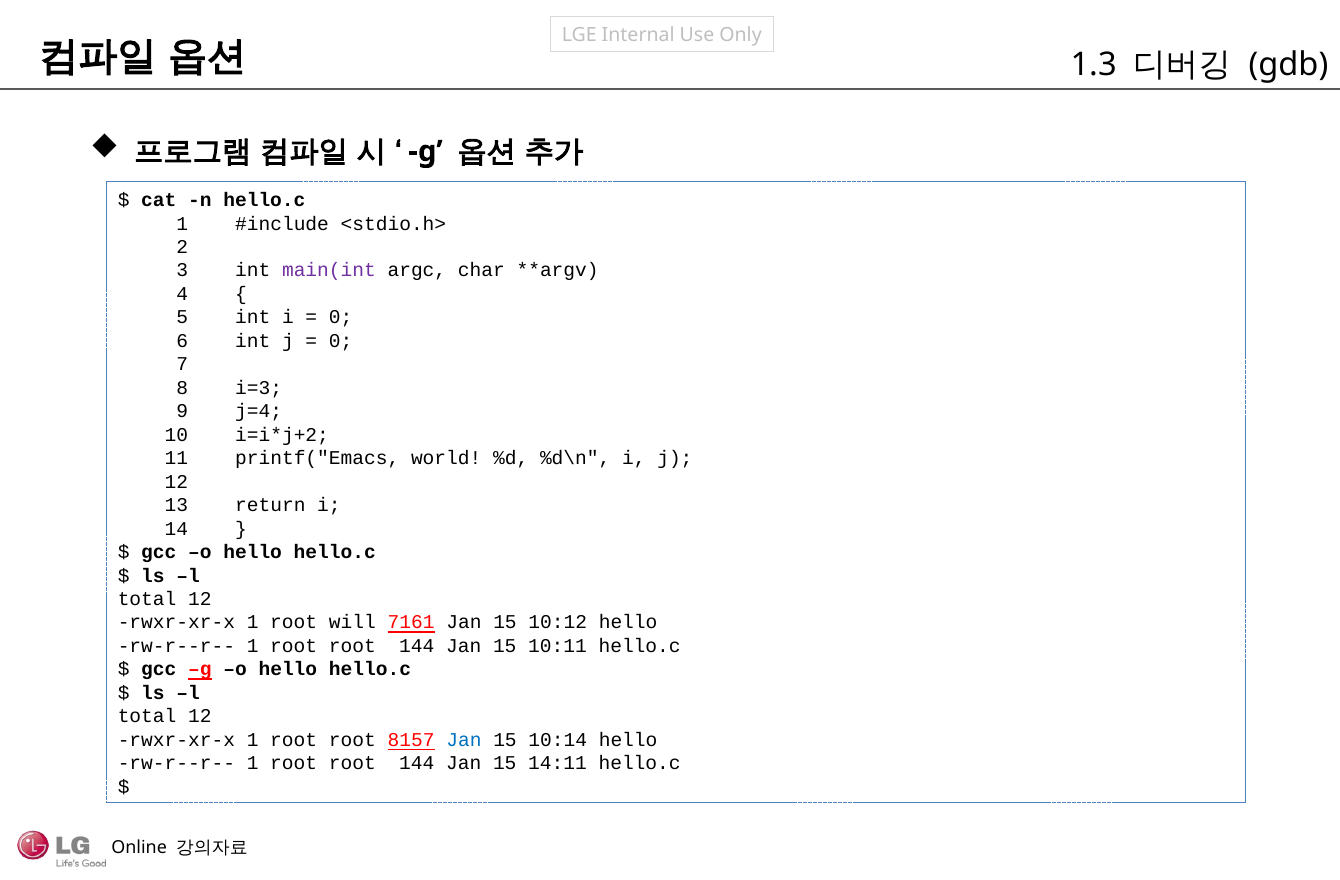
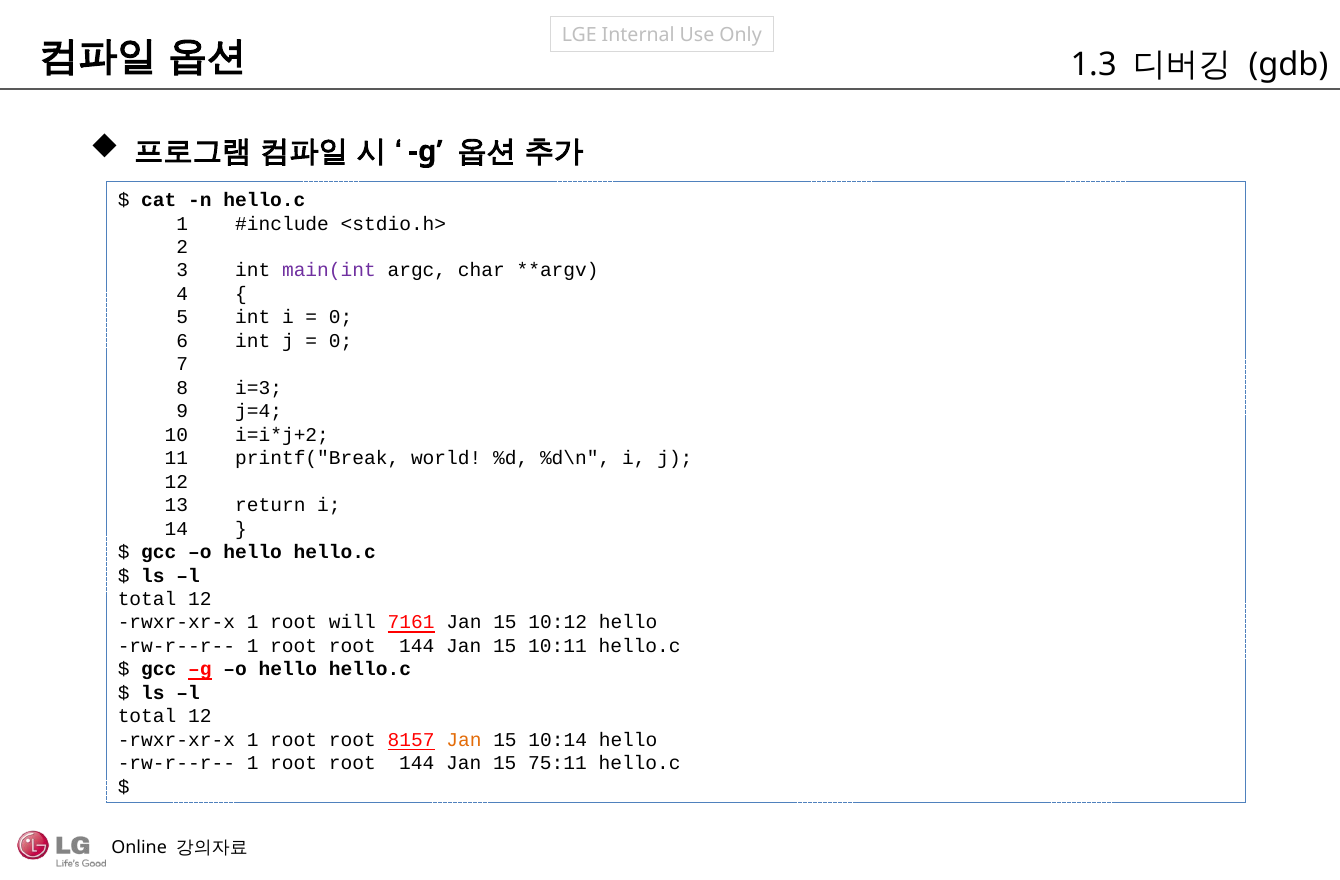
printf("Emacs: printf("Emacs -> printf("Break (317, 458)
Jan colour: blue -> orange (464, 740)
14:11: 14:11 -> 75:11 (558, 763)
